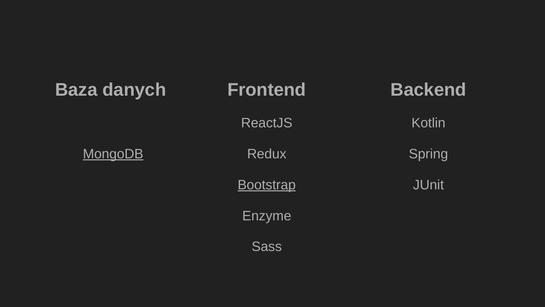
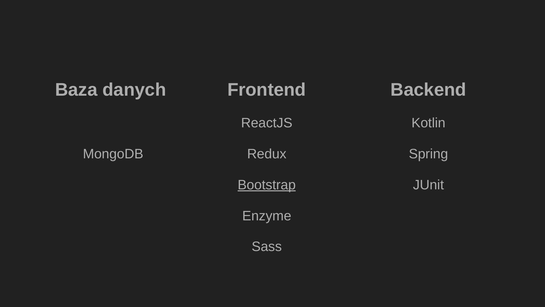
MongoDB underline: present -> none (113, 154)
